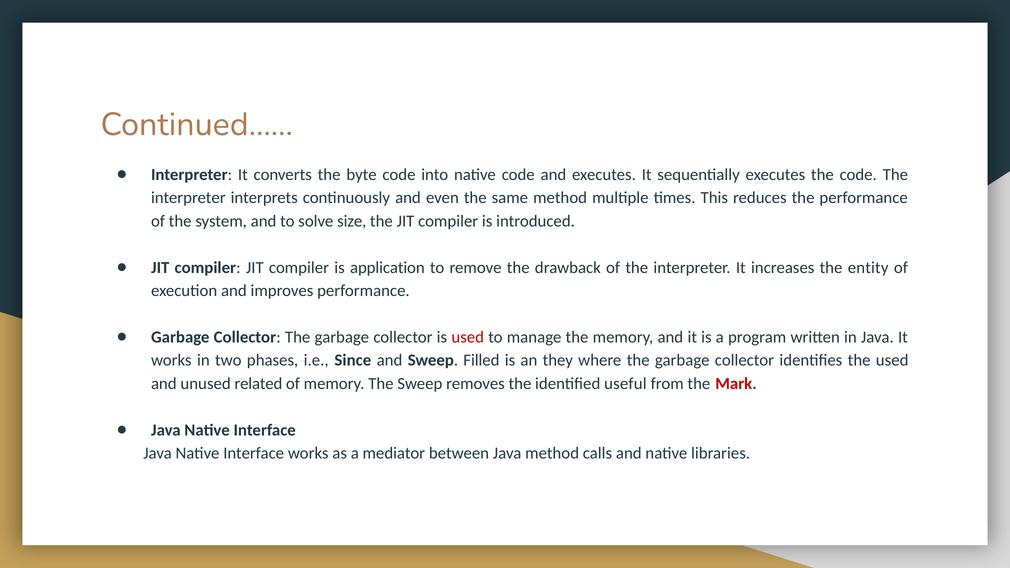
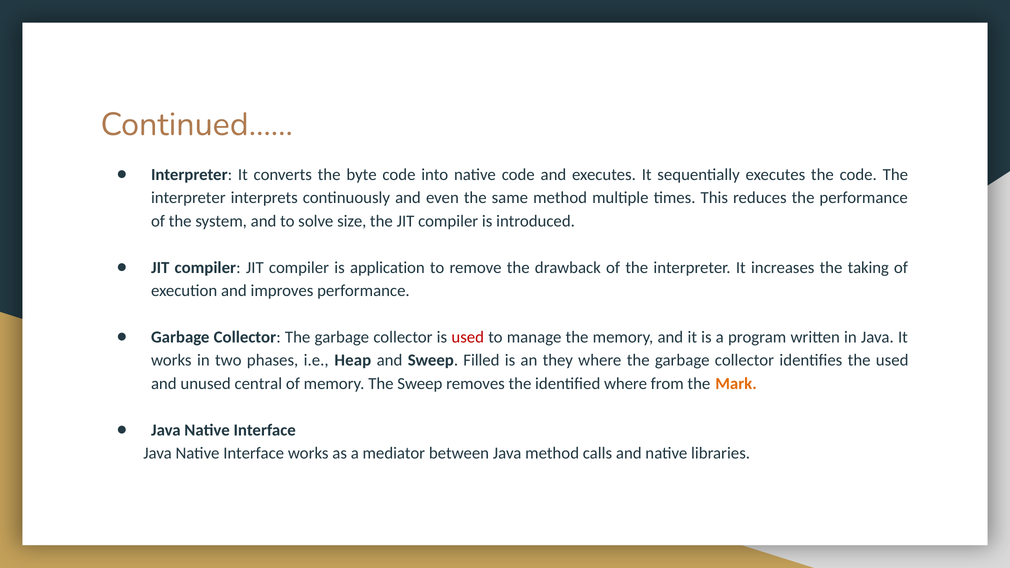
entity: entity -> taking (868, 268)
Since: Since -> Heap (353, 360)
related: related -> central (258, 384)
identified useful: useful -> where (626, 384)
Mark colour: red -> orange (736, 384)
